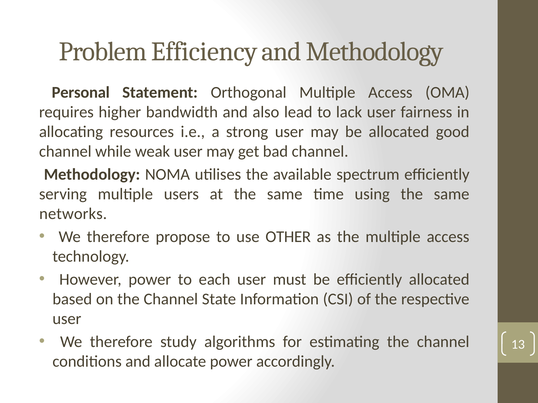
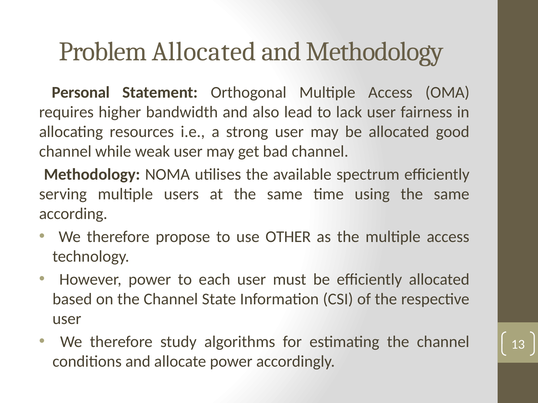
Problem Efficiency: Efficiency -> Allocated (204, 52)
networks: networks -> according (73, 214)
